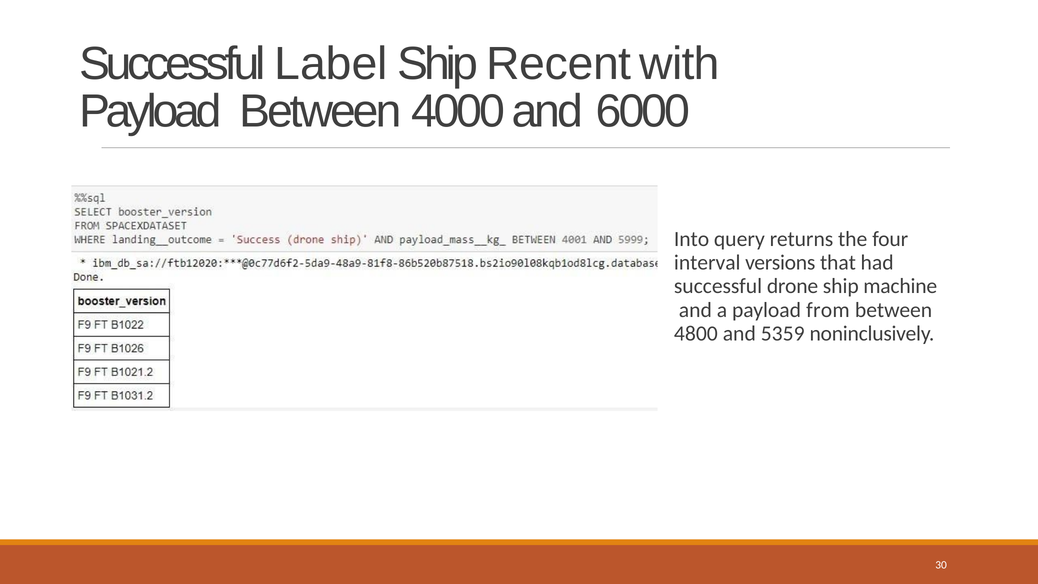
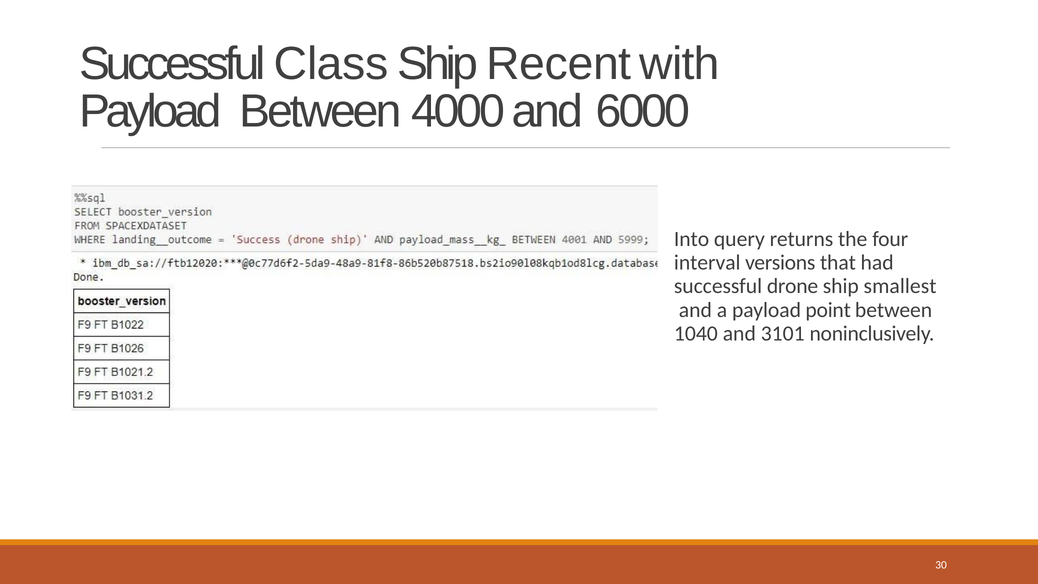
Label: Label -> Class (331, 64)
machine: machine -> smallest (900, 286)
from: from -> point (828, 310)
4800: 4800 -> 1040 (696, 333)
5359: 5359 -> 3101 (783, 333)
